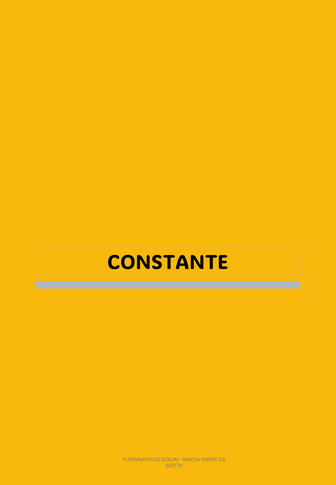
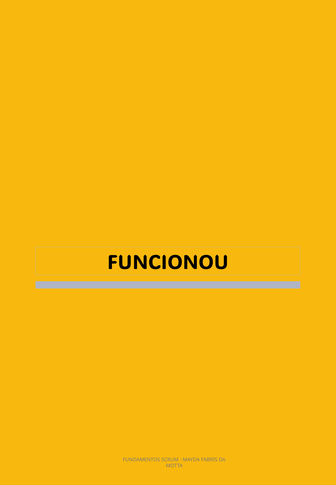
CONSTANTE: CONSTANTE -> FUNCIONOU (168, 263)
